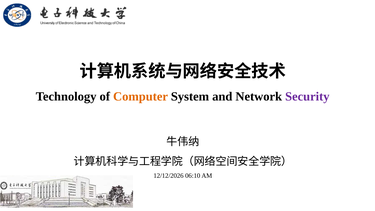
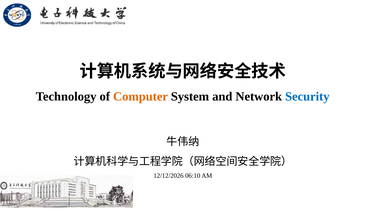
Security colour: purple -> blue (307, 97)
